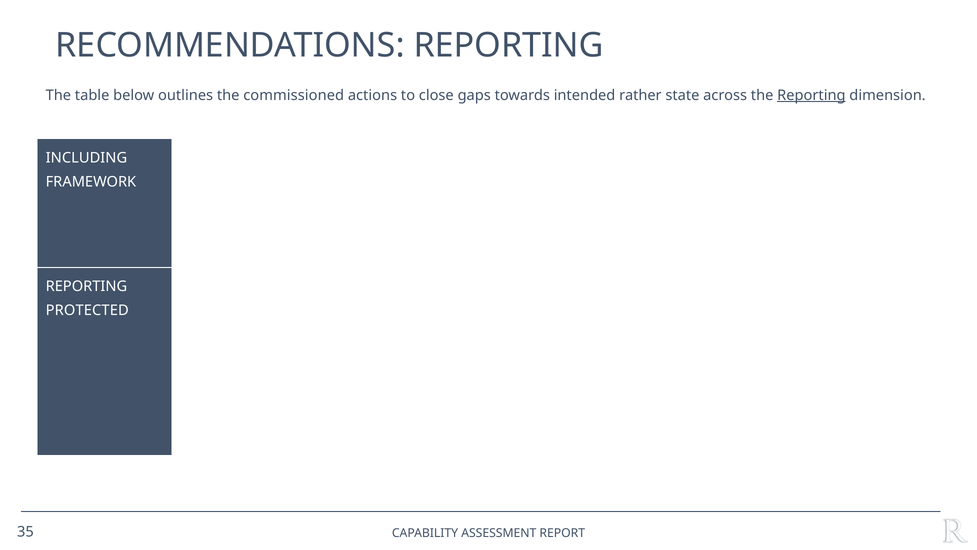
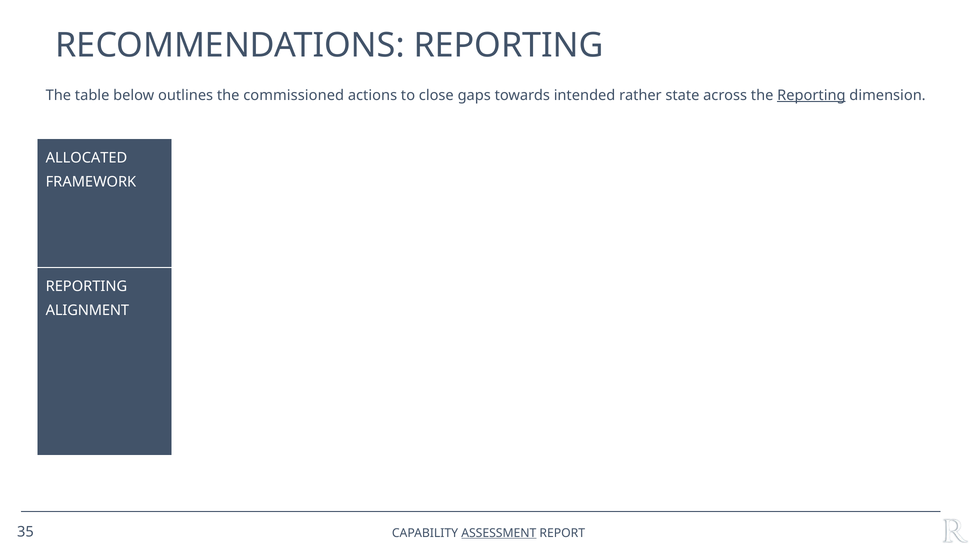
INCLUDING: INCLUDING -> ALLOCATED (86, 158)
PROTECTED: PROTECTED -> ALIGNMENT (87, 310)
ASSESSMENT underline: none -> present (499, 533)
